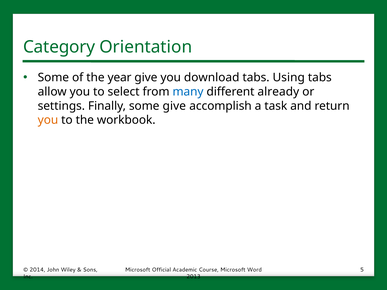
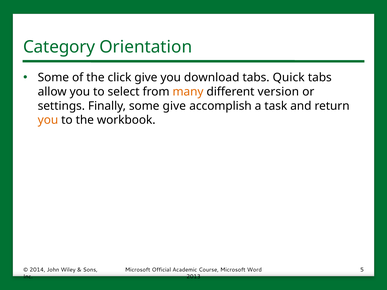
year: year -> click (120, 78)
Using: Using -> Quick (289, 78)
many colour: blue -> orange (188, 92)
already: already -> version (278, 92)
